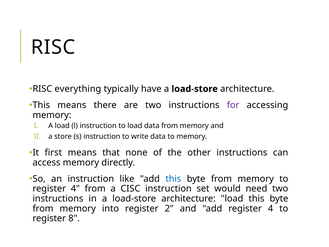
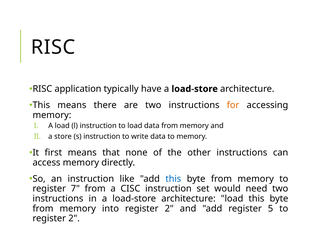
everything: everything -> application (78, 89)
for colour: purple -> orange (233, 105)
4: 4 -> 7 (75, 189)
add register 4: 4 -> 5 (271, 208)
8: 8 -> 2 (74, 218)
